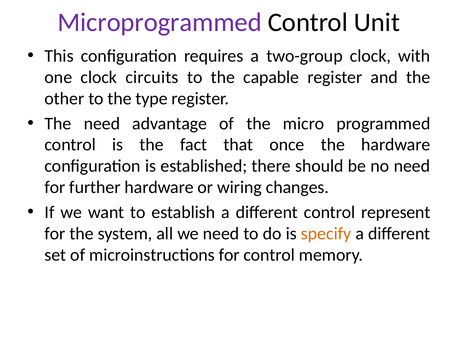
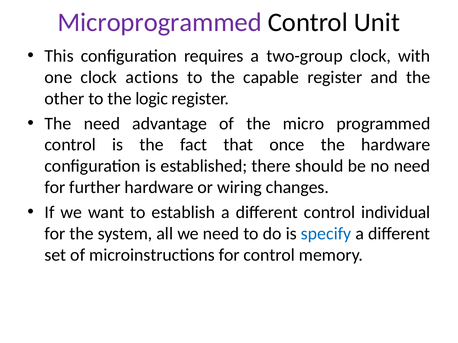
circuits: circuits -> actions (152, 77)
type: type -> logic (152, 99)
represent: represent -> individual (396, 213)
specify colour: orange -> blue (326, 234)
